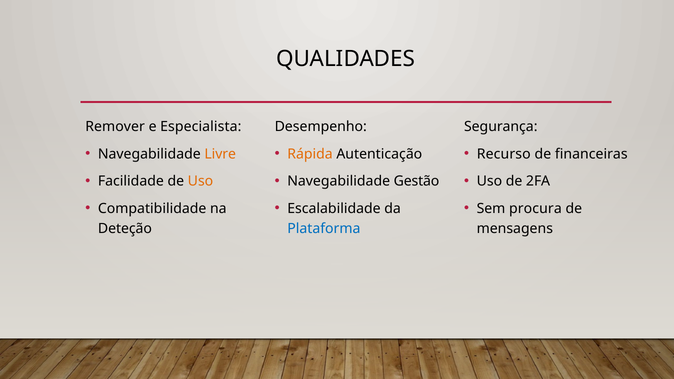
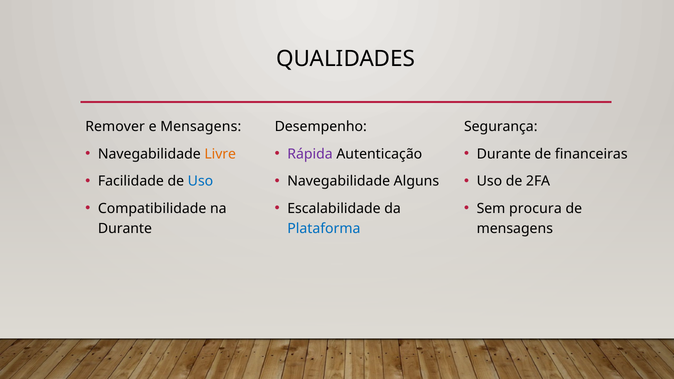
e Especialista: Especialista -> Mensagens (201, 127)
Rápida colour: orange -> purple (310, 154)
Recurso: Recurso -> Durante (504, 154)
Uso colour: orange -> blue (200, 181)
Gestão: Gestão -> Alguns (416, 181)
Deteção: Deteção -> Durante (125, 229)
